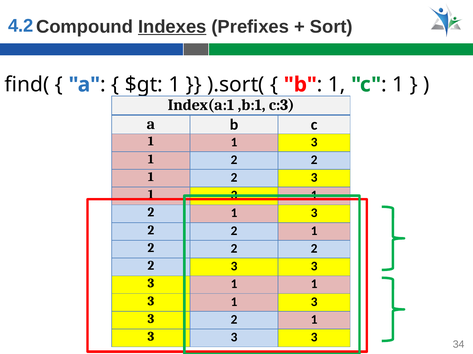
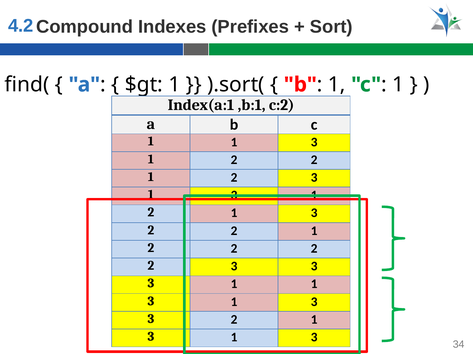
Indexes underline: present -> none (172, 27)
c:3: c:3 -> c:2 (282, 105)
3: 3 -> 1 (234, 338)
